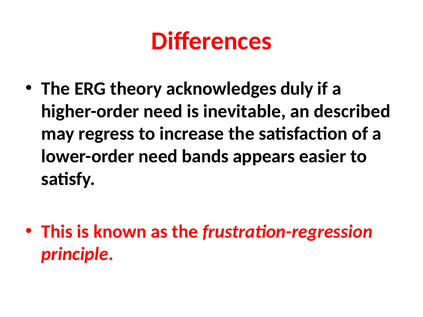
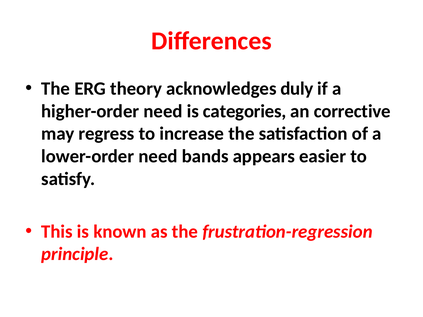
inevitable: inevitable -> categories (245, 111)
described: described -> corrective (352, 111)
